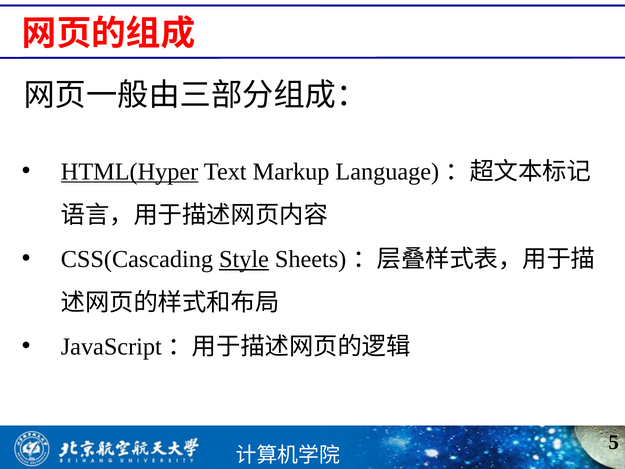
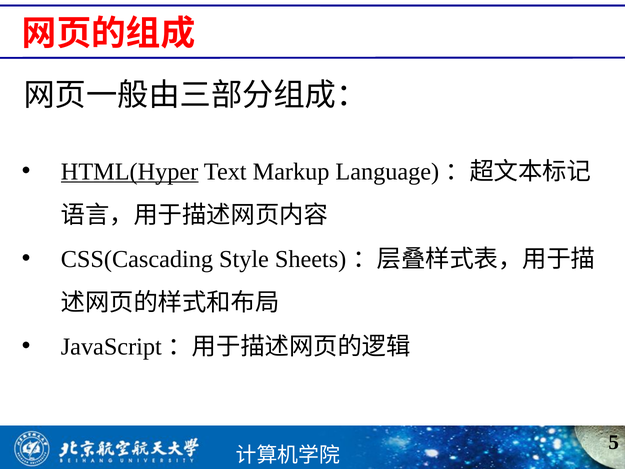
Style underline: present -> none (244, 259)
